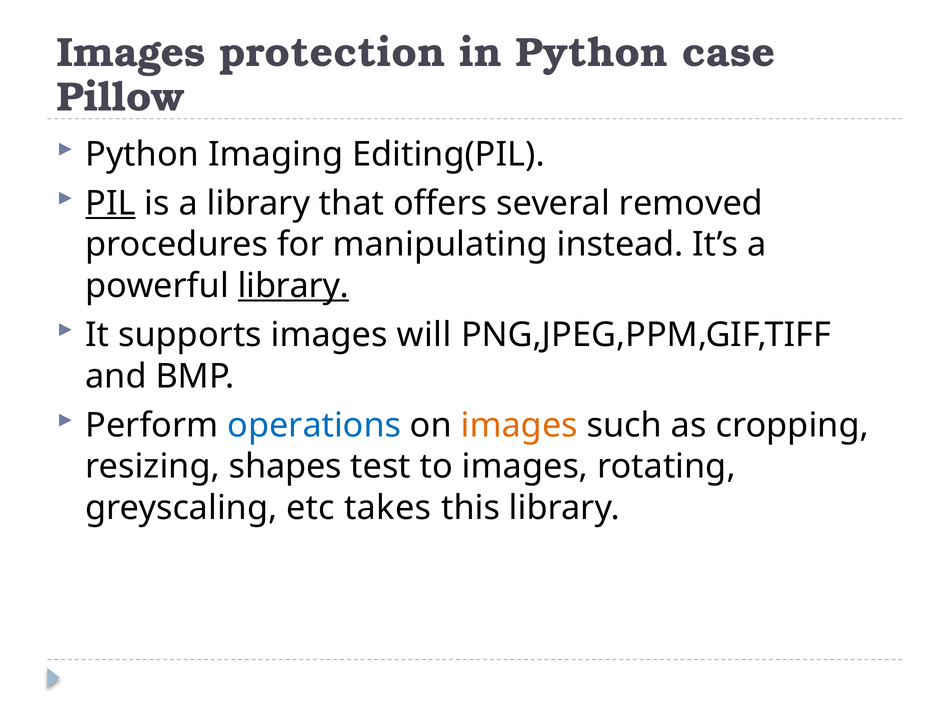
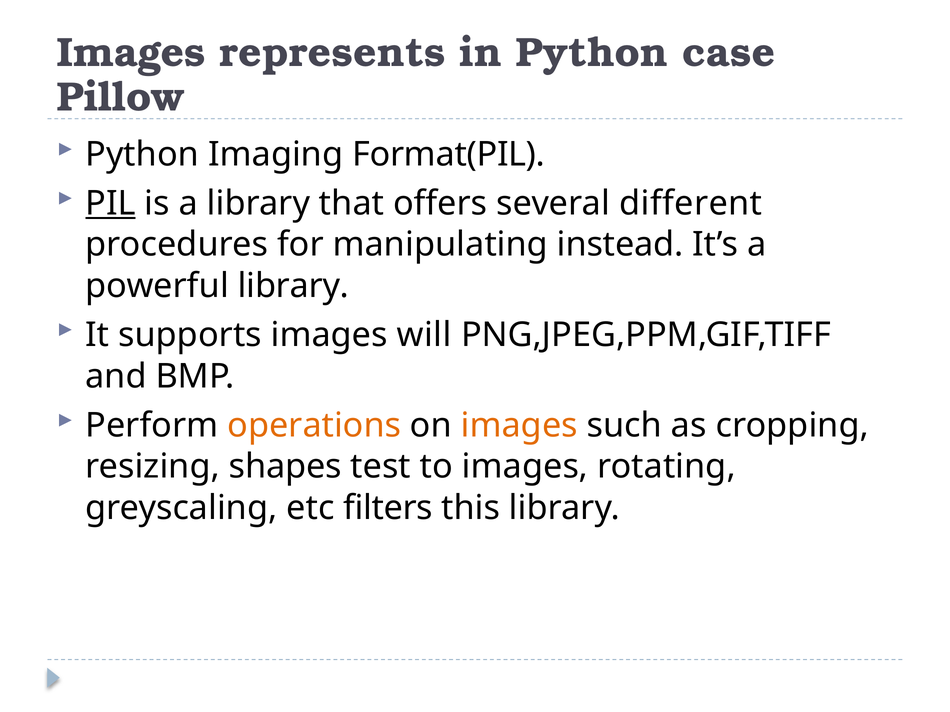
protection: protection -> represents (332, 53)
Editing(PIL: Editing(PIL -> Format(PIL (449, 154)
removed: removed -> different (691, 204)
library underline: present -> none (293, 286)
operations colour: blue -> orange (314, 426)
takes: takes -> filters (388, 508)
